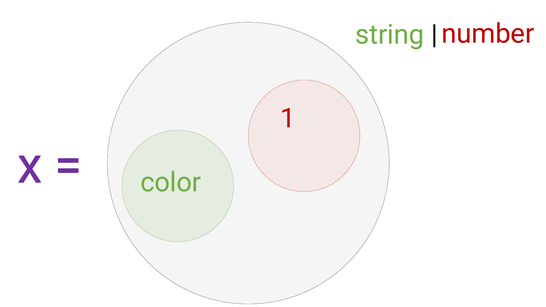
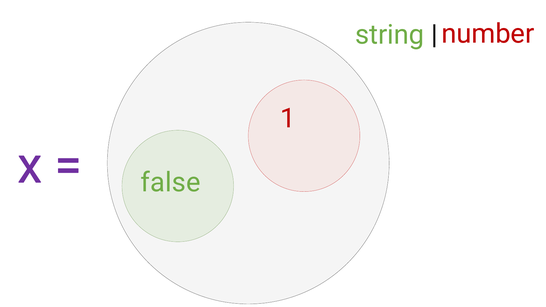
color: color -> false (171, 182)
